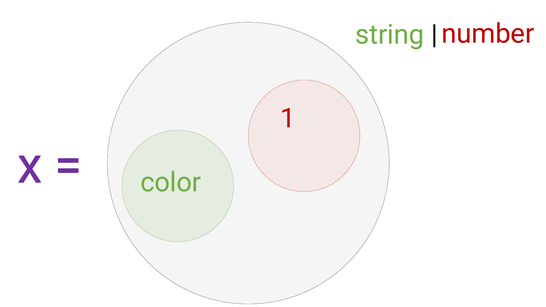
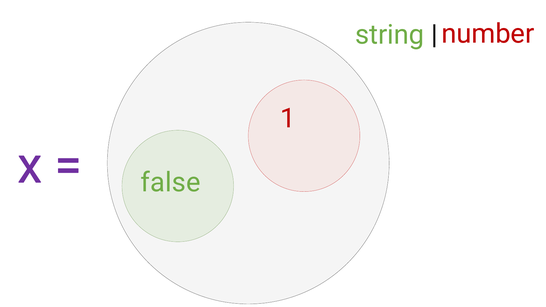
color: color -> false (171, 182)
